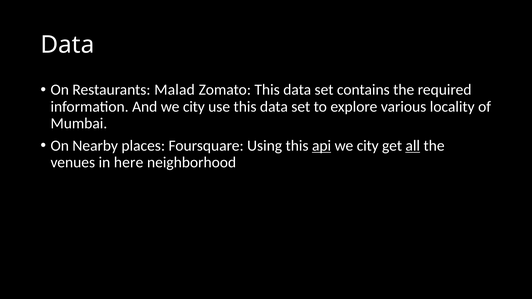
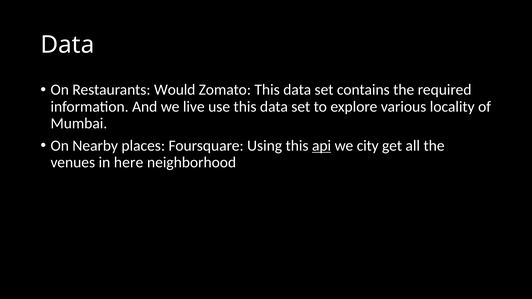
Malad: Malad -> Would (175, 90)
And we city: city -> live (194, 107)
all underline: present -> none (413, 146)
